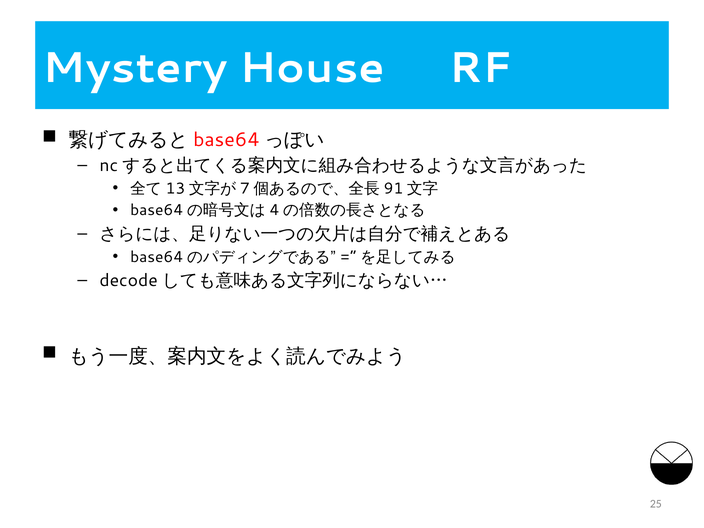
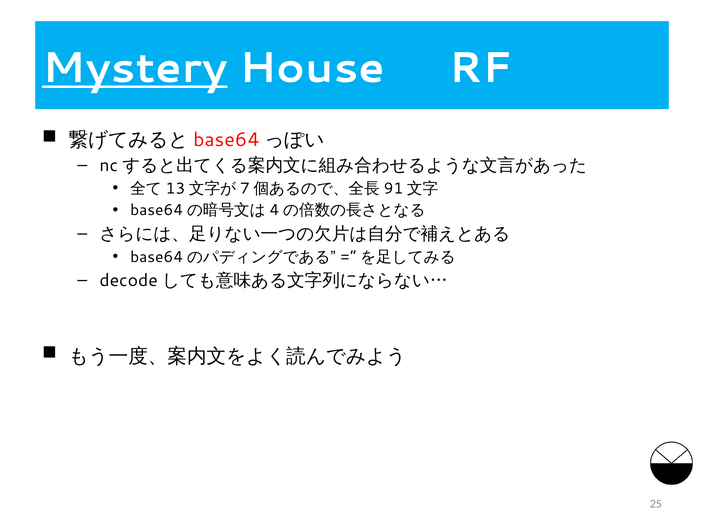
Mystery underline: none -> present (135, 68)
